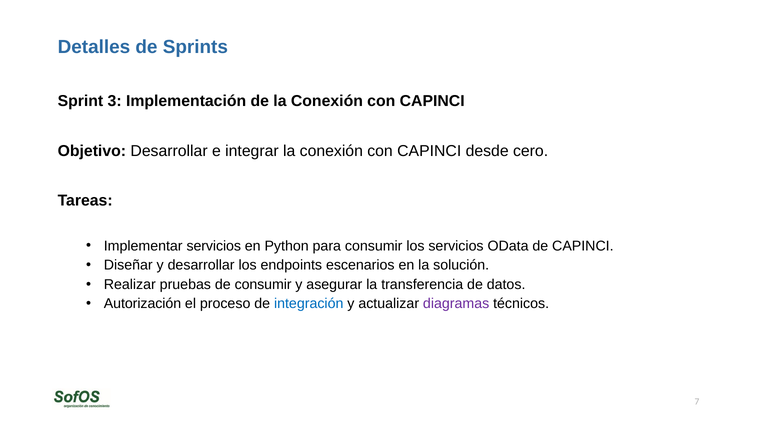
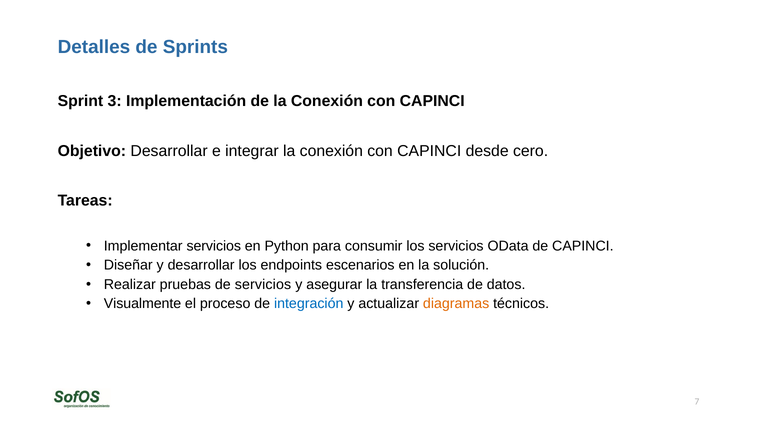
de consumir: consumir -> servicios (263, 284)
Autorización: Autorización -> Visualmente (142, 304)
diagramas colour: purple -> orange (456, 304)
